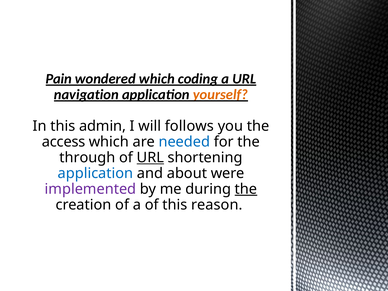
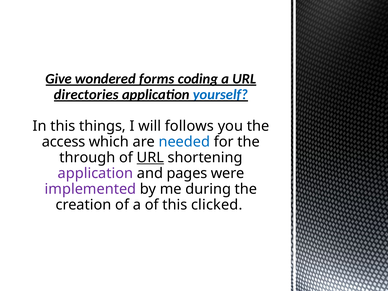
Pain: Pain -> Give (59, 79)
wondered which: which -> forms (157, 79)
navigation: navigation -> directories (86, 95)
yourself colour: orange -> blue (220, 95)
admin: admin -> things (102, 126)
application colour: blue -> purple (95, 173)
about: about -> pages (187, 173)
the underline: present -> none (246, 189)
reason: reason -> clicked (217, 205)
